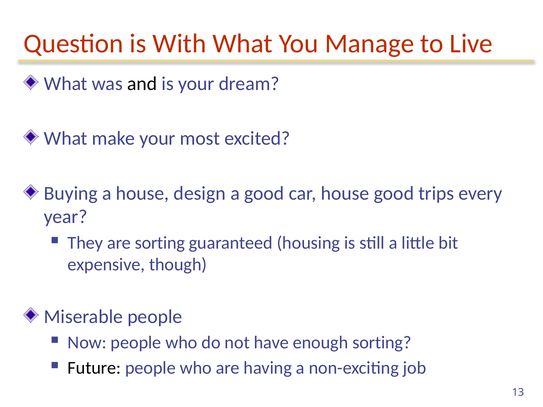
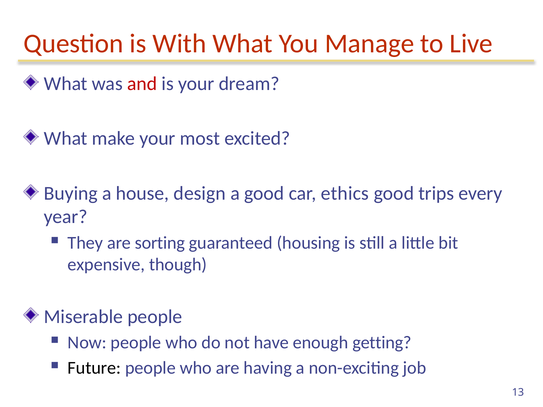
and colour: black -> red (142, 84)
car house: house -> ethics (345, 193)
enough sorting: sorting -> getting (382, 343)
